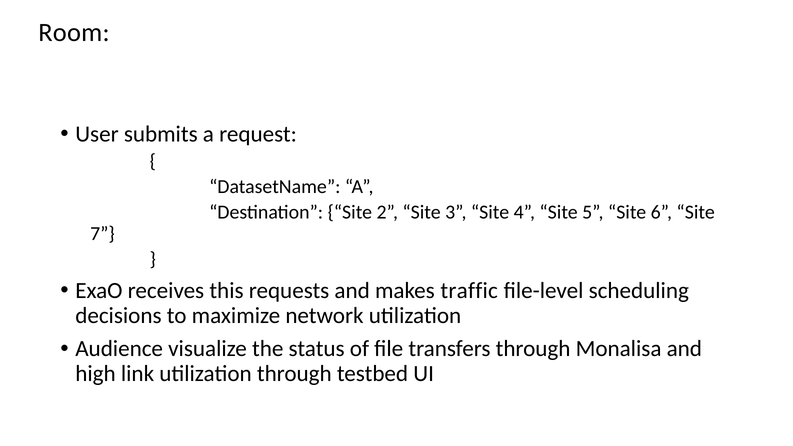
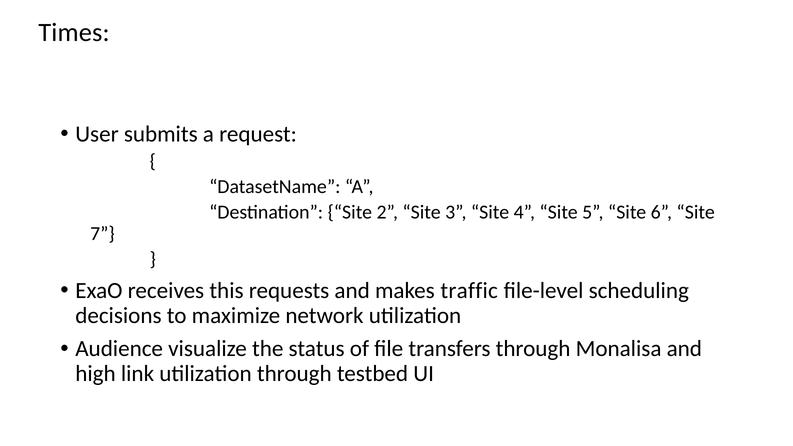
Room: Room -> Times (74, 33)
